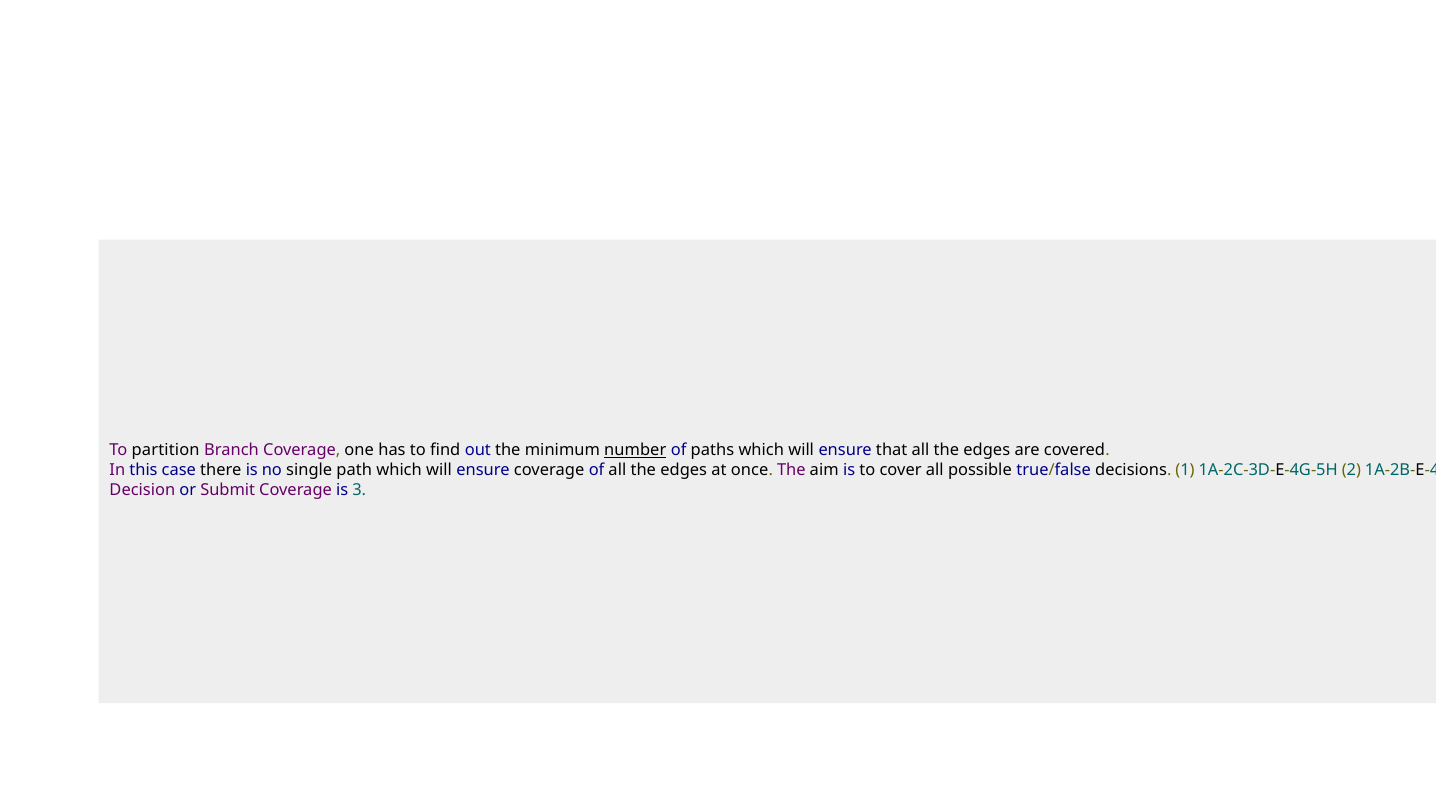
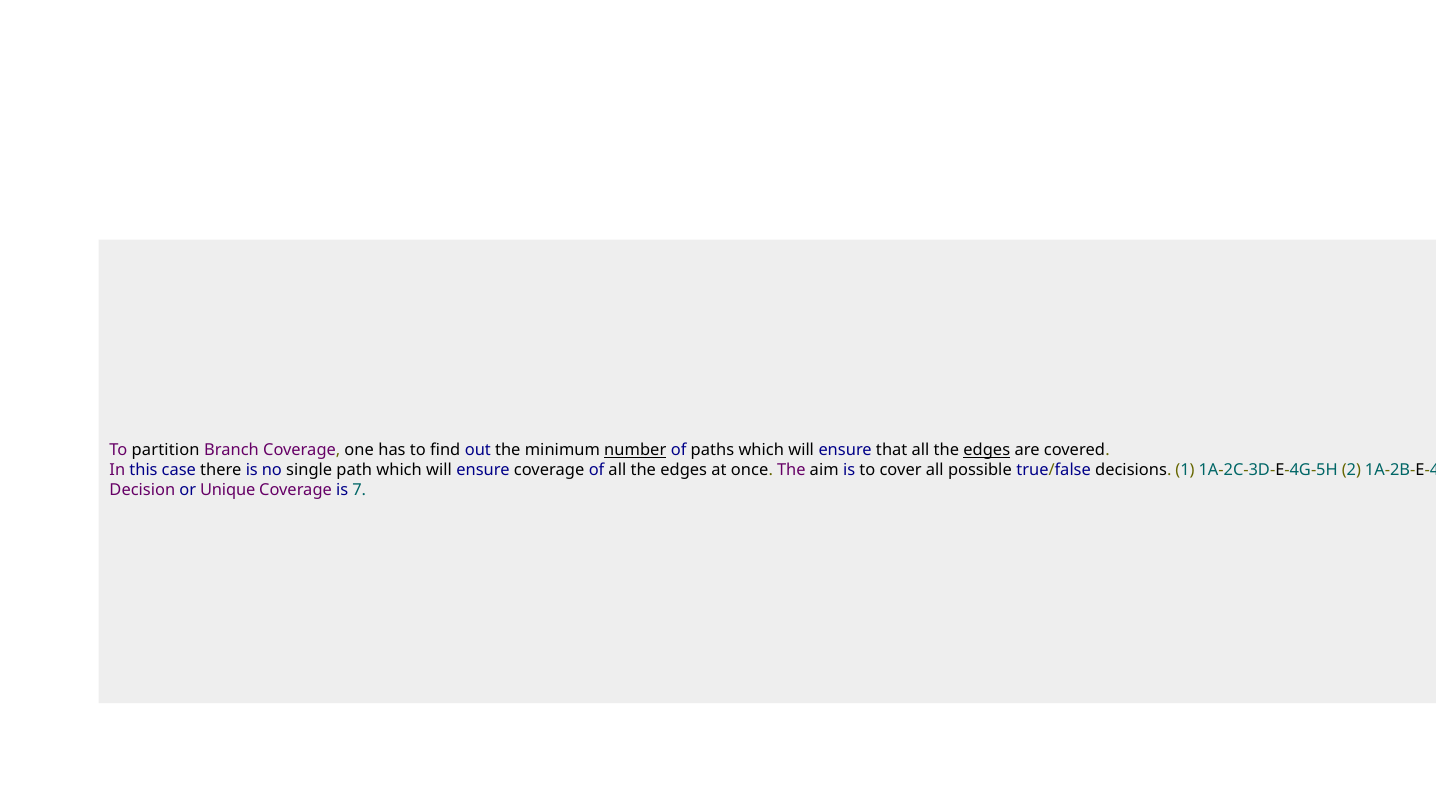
edges underline: none -> present (987, 450)
Submit: Submit -> Unique (228, 489)
3: 3 -> 7 (359, 489)
